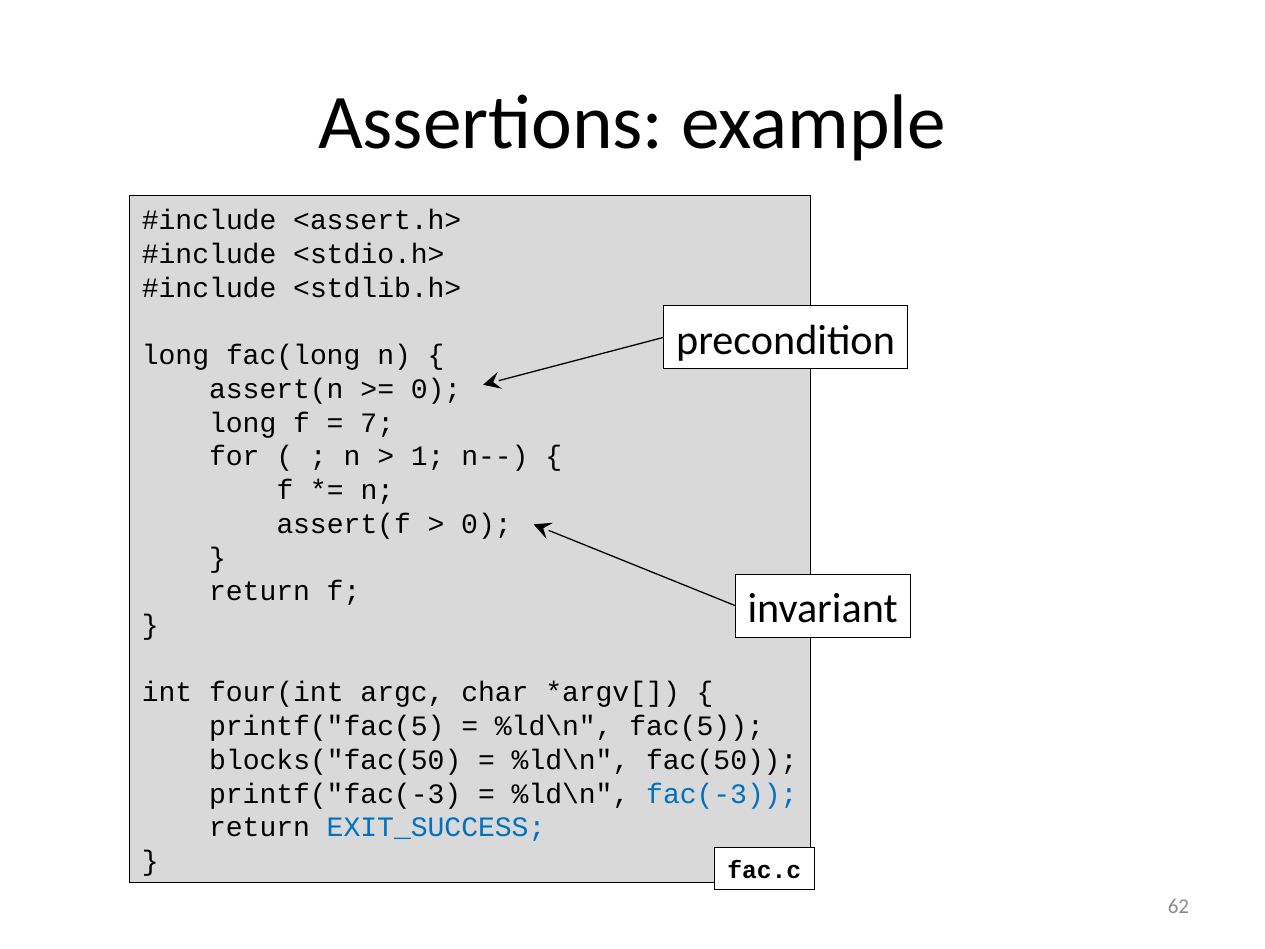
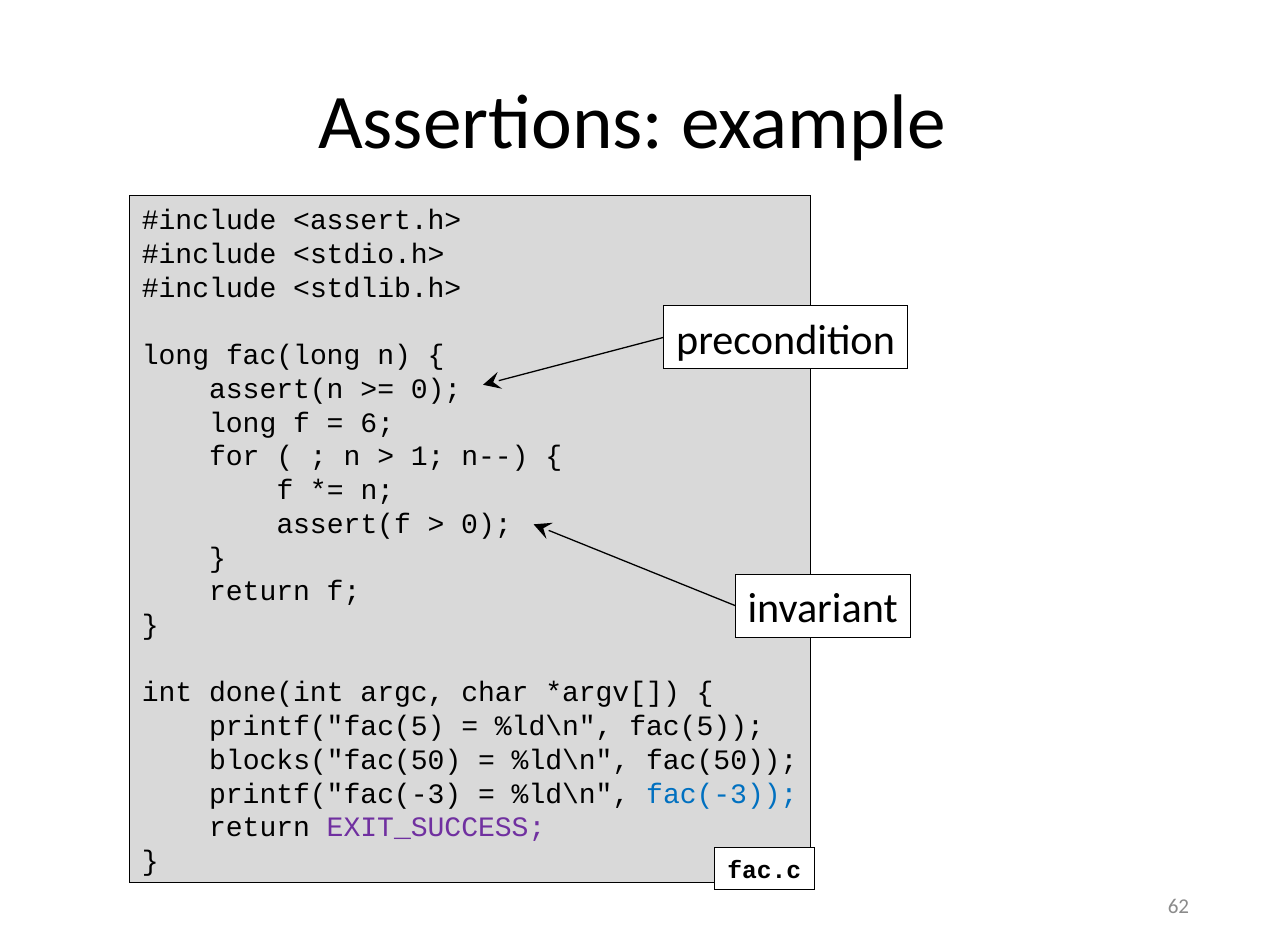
7: 7 -> 6 (377, 423)
four(int: four(int -> done(int (276, 692)
EXIT_SUCCESS colour: blue -> purple (436, 827)
